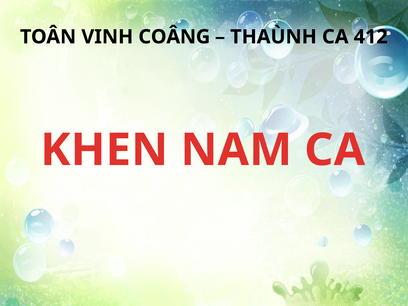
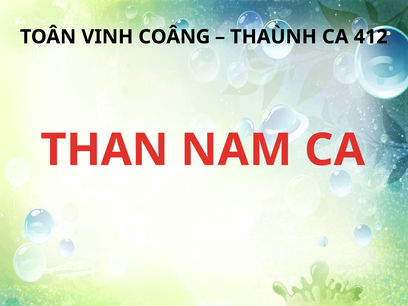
KHEN: KHEN -> THAN (104, 150)
